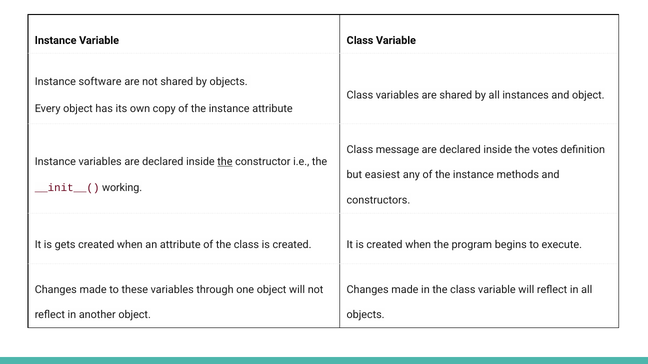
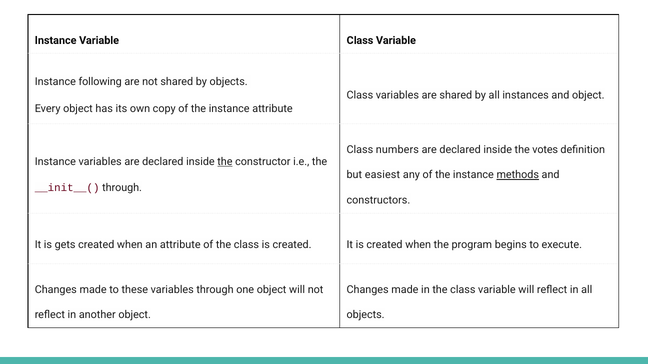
software: software -> following (100, 82)
message: message -> numbers (397, 150)
methods underline: none -> present (518, 175)
working: working -> through (122, 188)
